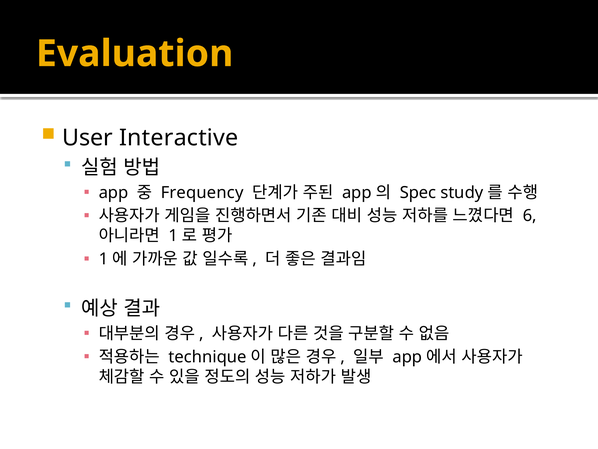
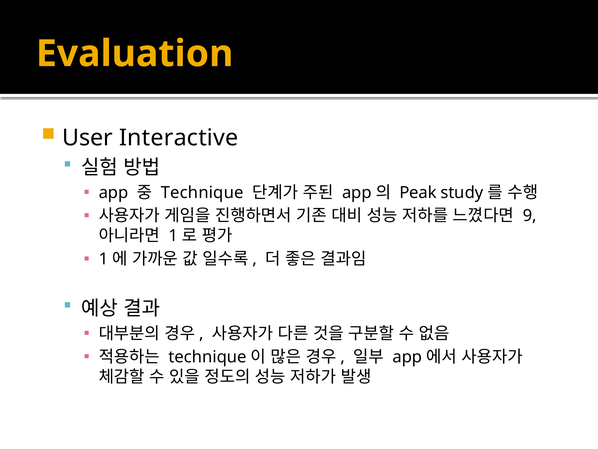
Frequency: Frequency -> Technique (202, 192)
Spec: Spec -> Peak (418, 192)
6: 6 -> 9 (530, 216)
